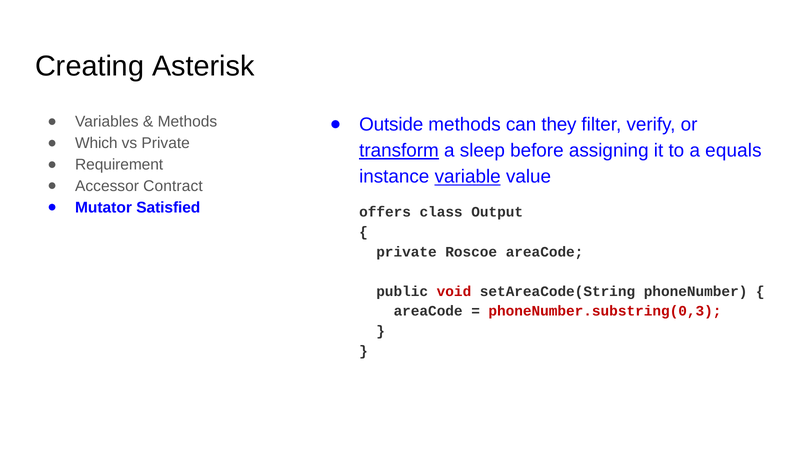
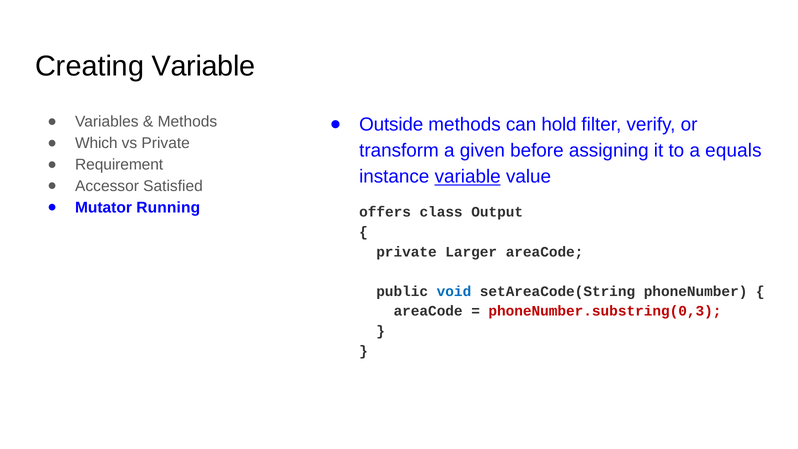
Creating Asterisk: Asterisk -> Variable (203, 66)
they: they -> hold (559, 125)
transform underline: present -> none (399, 151)
sleep: sleep -> given (482, 151)
Contract: Contract -> Satisfied (173, 186)
Satisfied: Satisfied -> Running (168, 208)
Roscoe: Roscoe -> Larger (471, 252)
void colour: red -> blue (454, 291)
